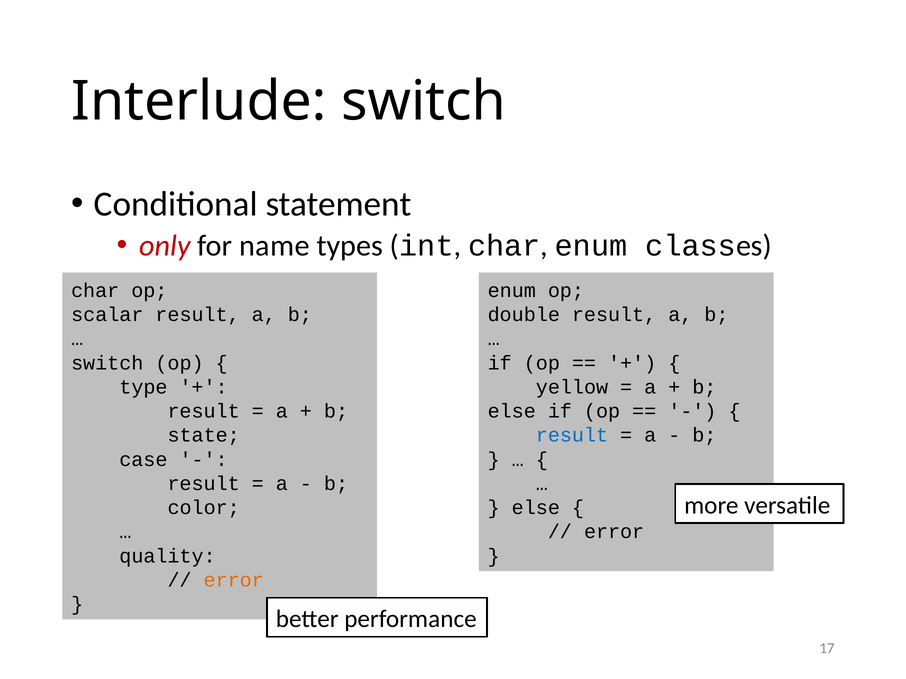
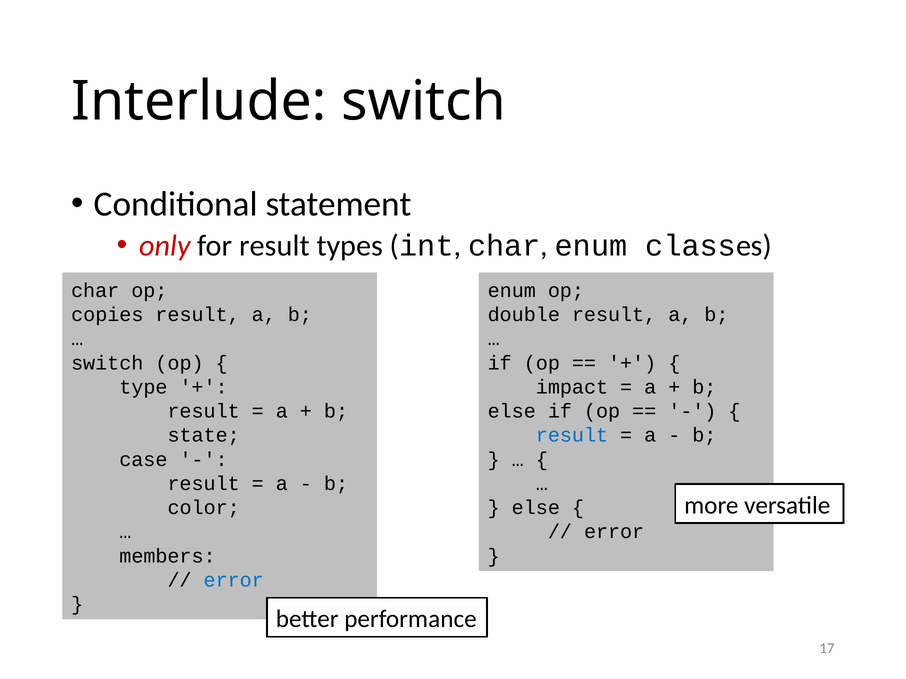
for name: name -> result (275, 246)
scalar: scalar -> copies (107, 315)
yellow: yellow -> impact (572, 387)
quality: quality -> members (167, 556)
error colour: orange -> blue (234, 580)
